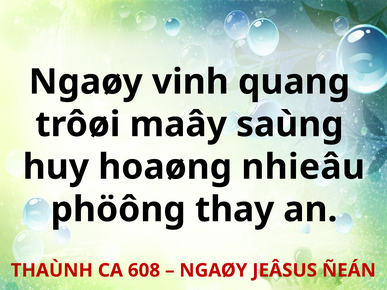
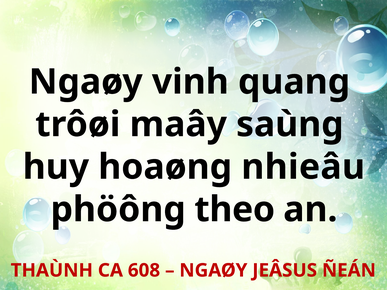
thay: thay -> theo (235, 210)
